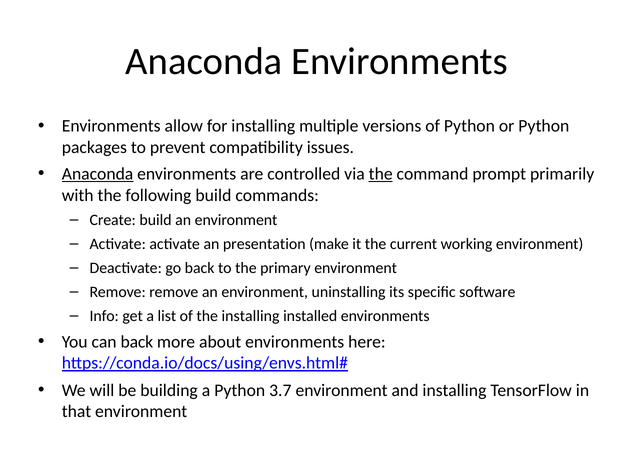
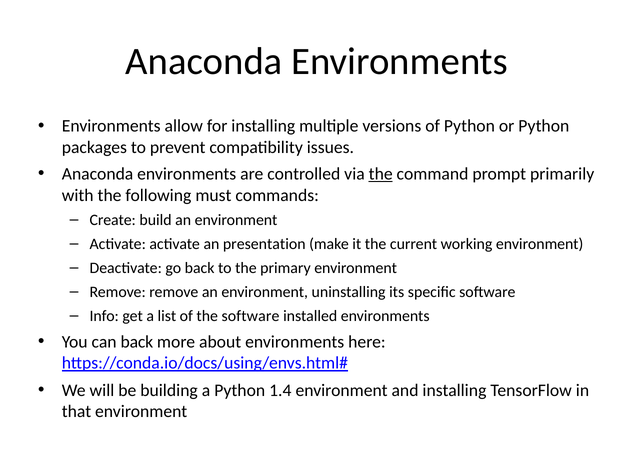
Anaconda underline: present -> none (98, 174)
following build: build -> must (213, 195)
the installing: installing -> software (250, 316)
3.7: 3.7 -> 1.4 (280, 390)
